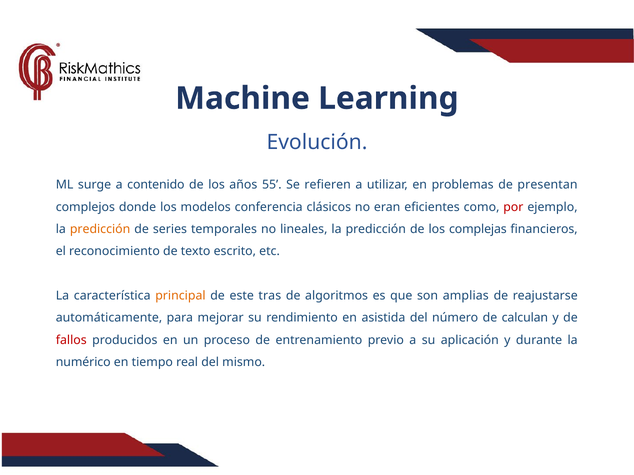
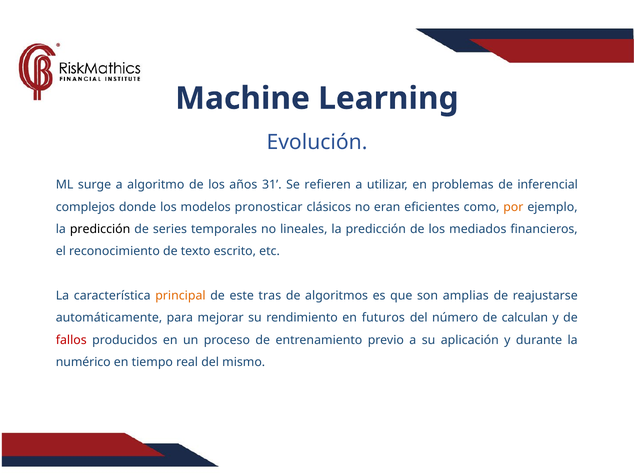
contenido: contenido -> algoritmo (156, 185)
55: 55 -> 31 (272, 185)
presentan: presentan -> inferencial (548, 185)
conferencia: conferencia -> pronosticar (269, 207)
por colour: red -> orange (513, 207)
predicción colour: orange -> black (100, 229)
complejas: complejas -> mediados (478, 229)
asistida: asistida -> futuros (383, 318)
